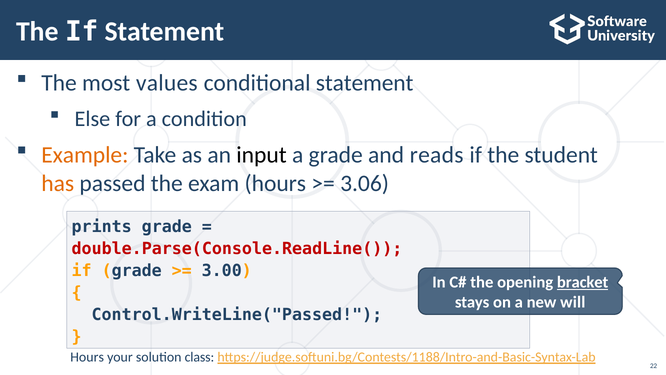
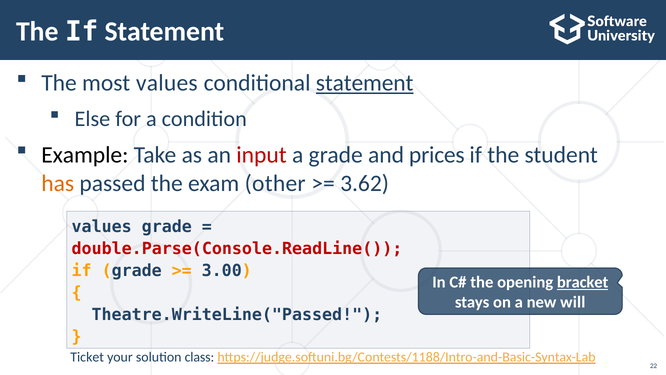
statement underline: none -> present (365, 83)
Example colour: orange -> black (85, 155)
input colour: black -> red (262, 155)
reads: reads -> prices (437, 155)
exam hours: hours -> other (275, 183)
3.06: 3.06 -> 3.62 (365, 183)
prints: prints -> values (102, 227)
Control.WriteLine("Passed: Control.WriteLine("Passed -> Theatre.WriteLine("Passed (237, 315)
Hours: Hours -> Ticket (87, 357)
